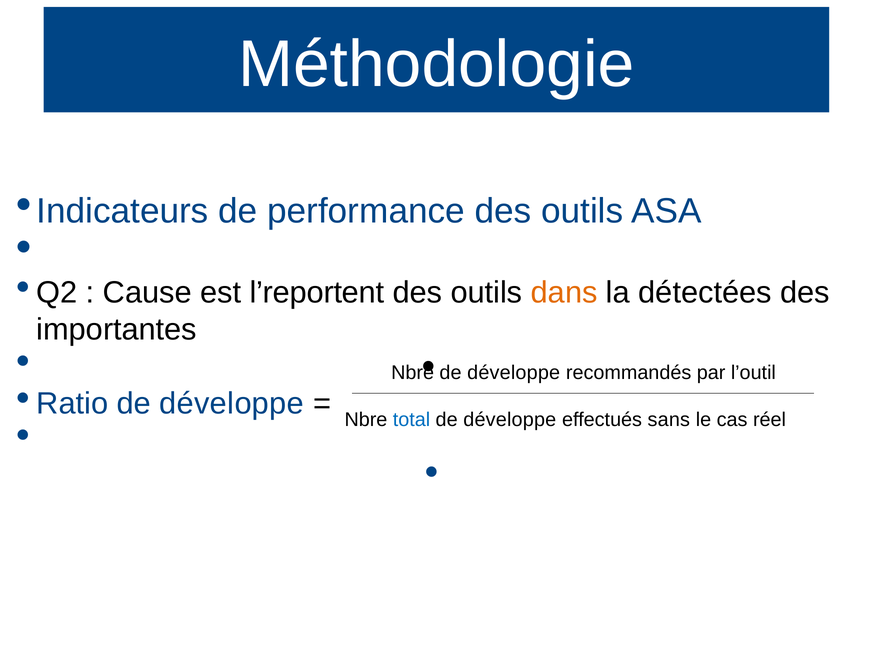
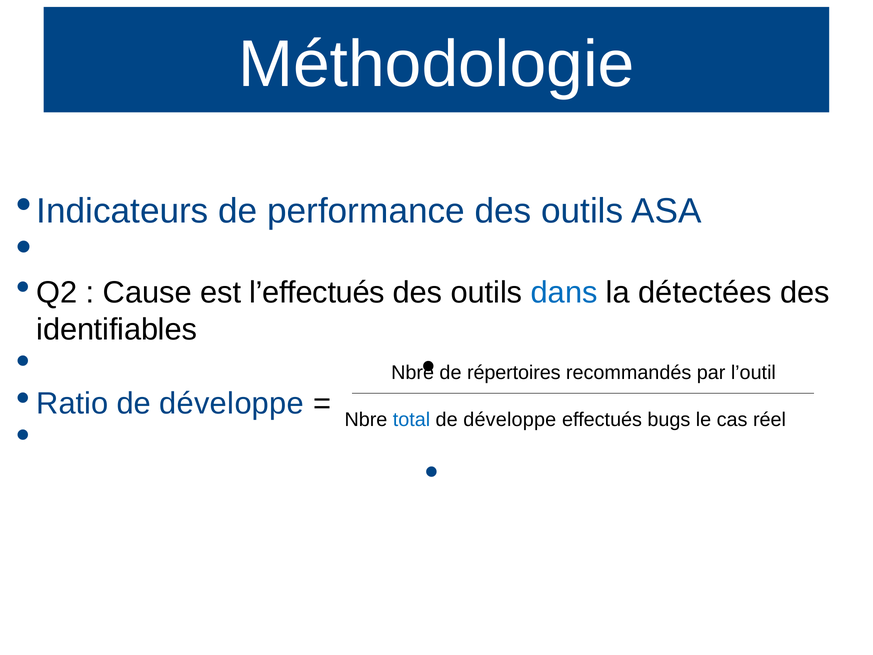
l’reportent: l’reportent -> l’effectués (317, 292)
dans colour: orange -> blue (564, 292)
importantes: importantes -> identifiables (117, 329)
développe: développe -> répertoires (514, 373)
sans: sans -> bugs (669, 419)
